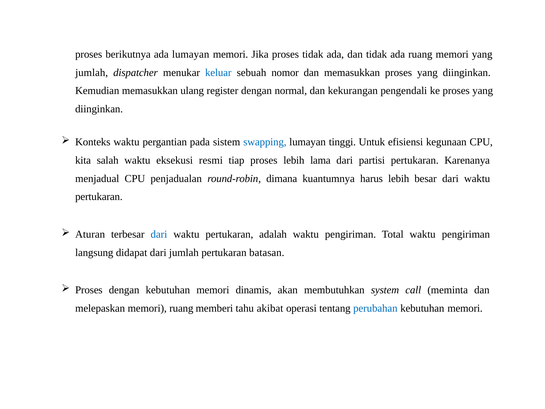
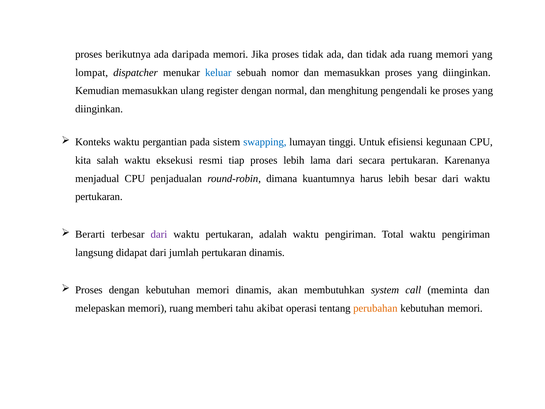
ada lumayan: lumayan -> daripada (191, 54)
jumlah: jumlah -> lompat (92, 73)
kekurangan: kekurangan -> menghitung (353, 91)
partisi: partisi -> secara (372, 160)
Aturan: Aturan -> Berarti (90, 234)
dari colour: blue -> purple (159, 234)
pertukaran batasan: batasan -> dinamis (267, 252)
perubahan colour: blue -> orange (375, 308)
